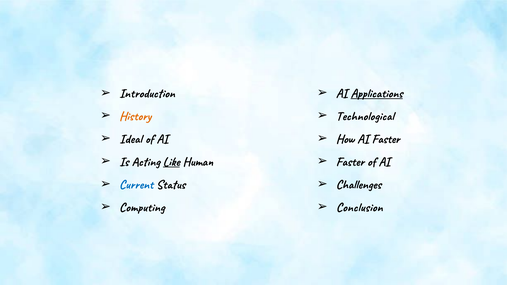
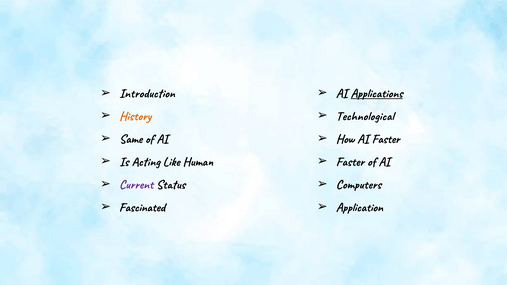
Ideal: Ideal -> Same (131, 139)
Like underline: present -> none (171, 162)
Current colour: blue -> purple (136, 185)
Challenges: Challenges -> Computers (359, 185)
Computing: Computing -> Fascinated (142, 207)
Conclusion: Conclusion -> Application (359, 207)
